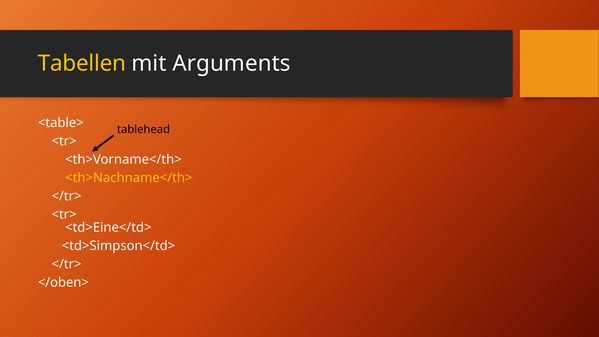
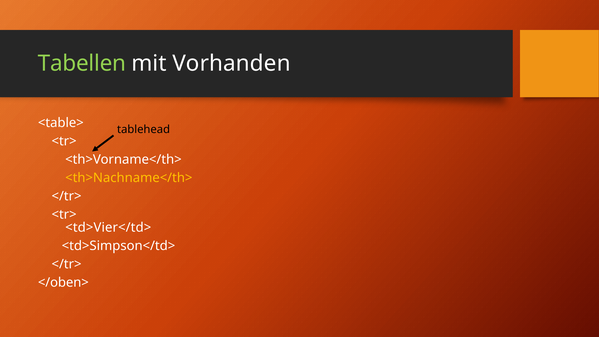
Tabellen colour: yellow -> light green (82, 63)
Arguments: Arguments -> Vorhanden (231, 63)
<td>Eine</td>: <td>Eine</td> -> <td>Vier</td> (108, 227)
